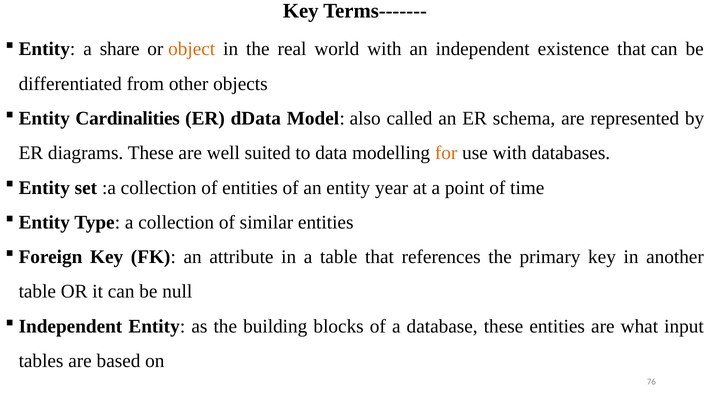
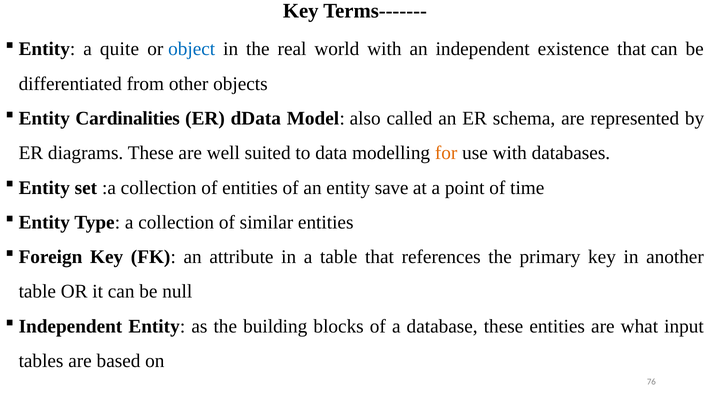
share: share -> quite (120, 49)
object colour: orange -> blue (192, 49)
year: year -> save (392, 187)
